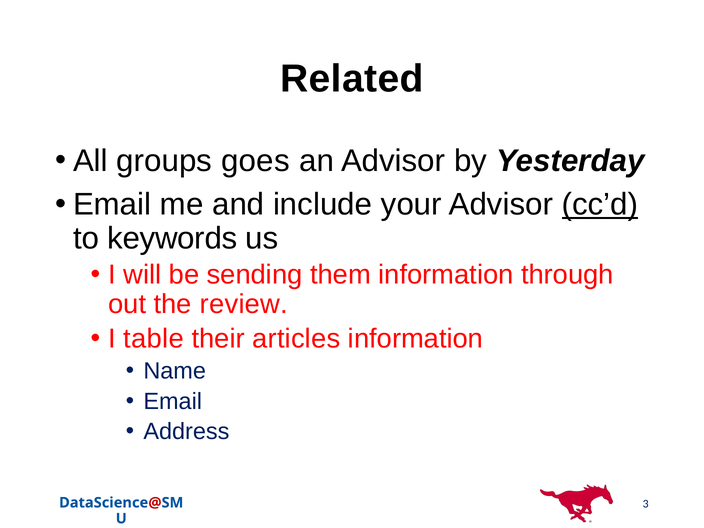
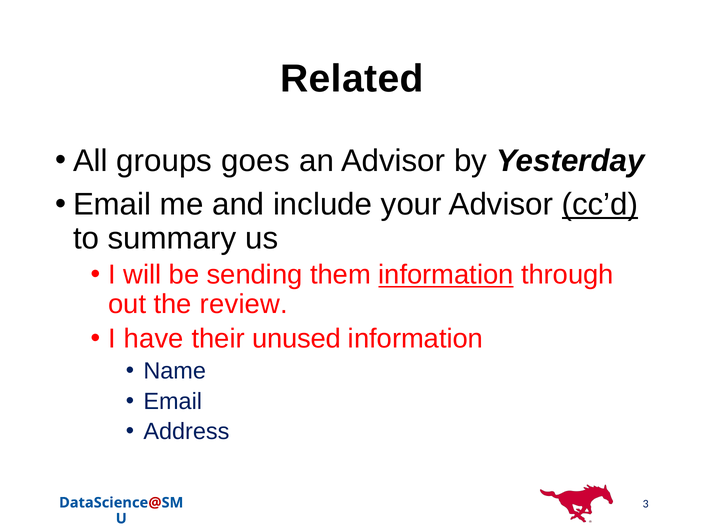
keywords: keywords -> summary (172, 238)
information underline: none -> present (446, 275)
table: table -> have (154, 339)
articles: articles -> unused (297, 339)
